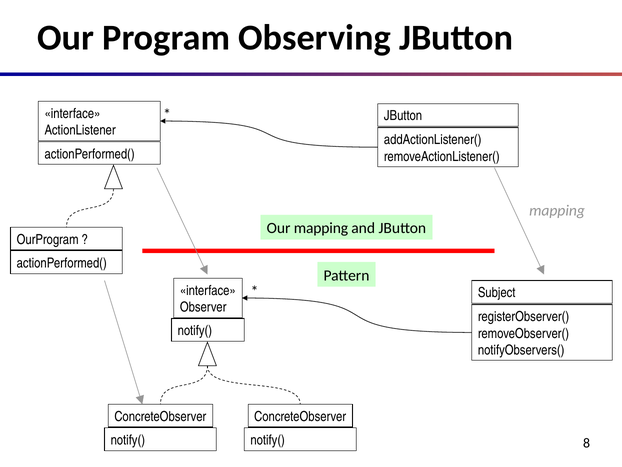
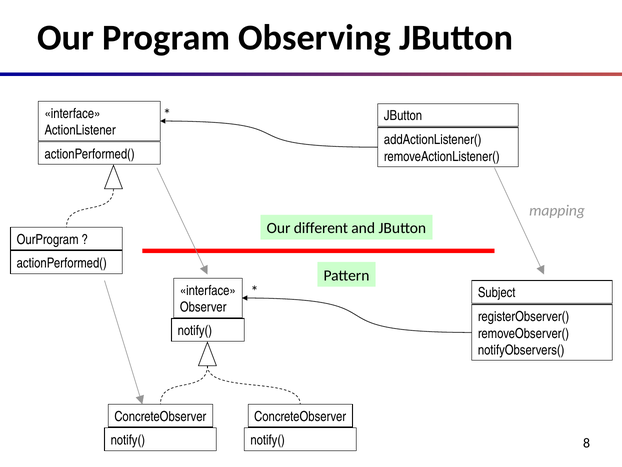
Our mapping: mapping -> different (321, 228)
